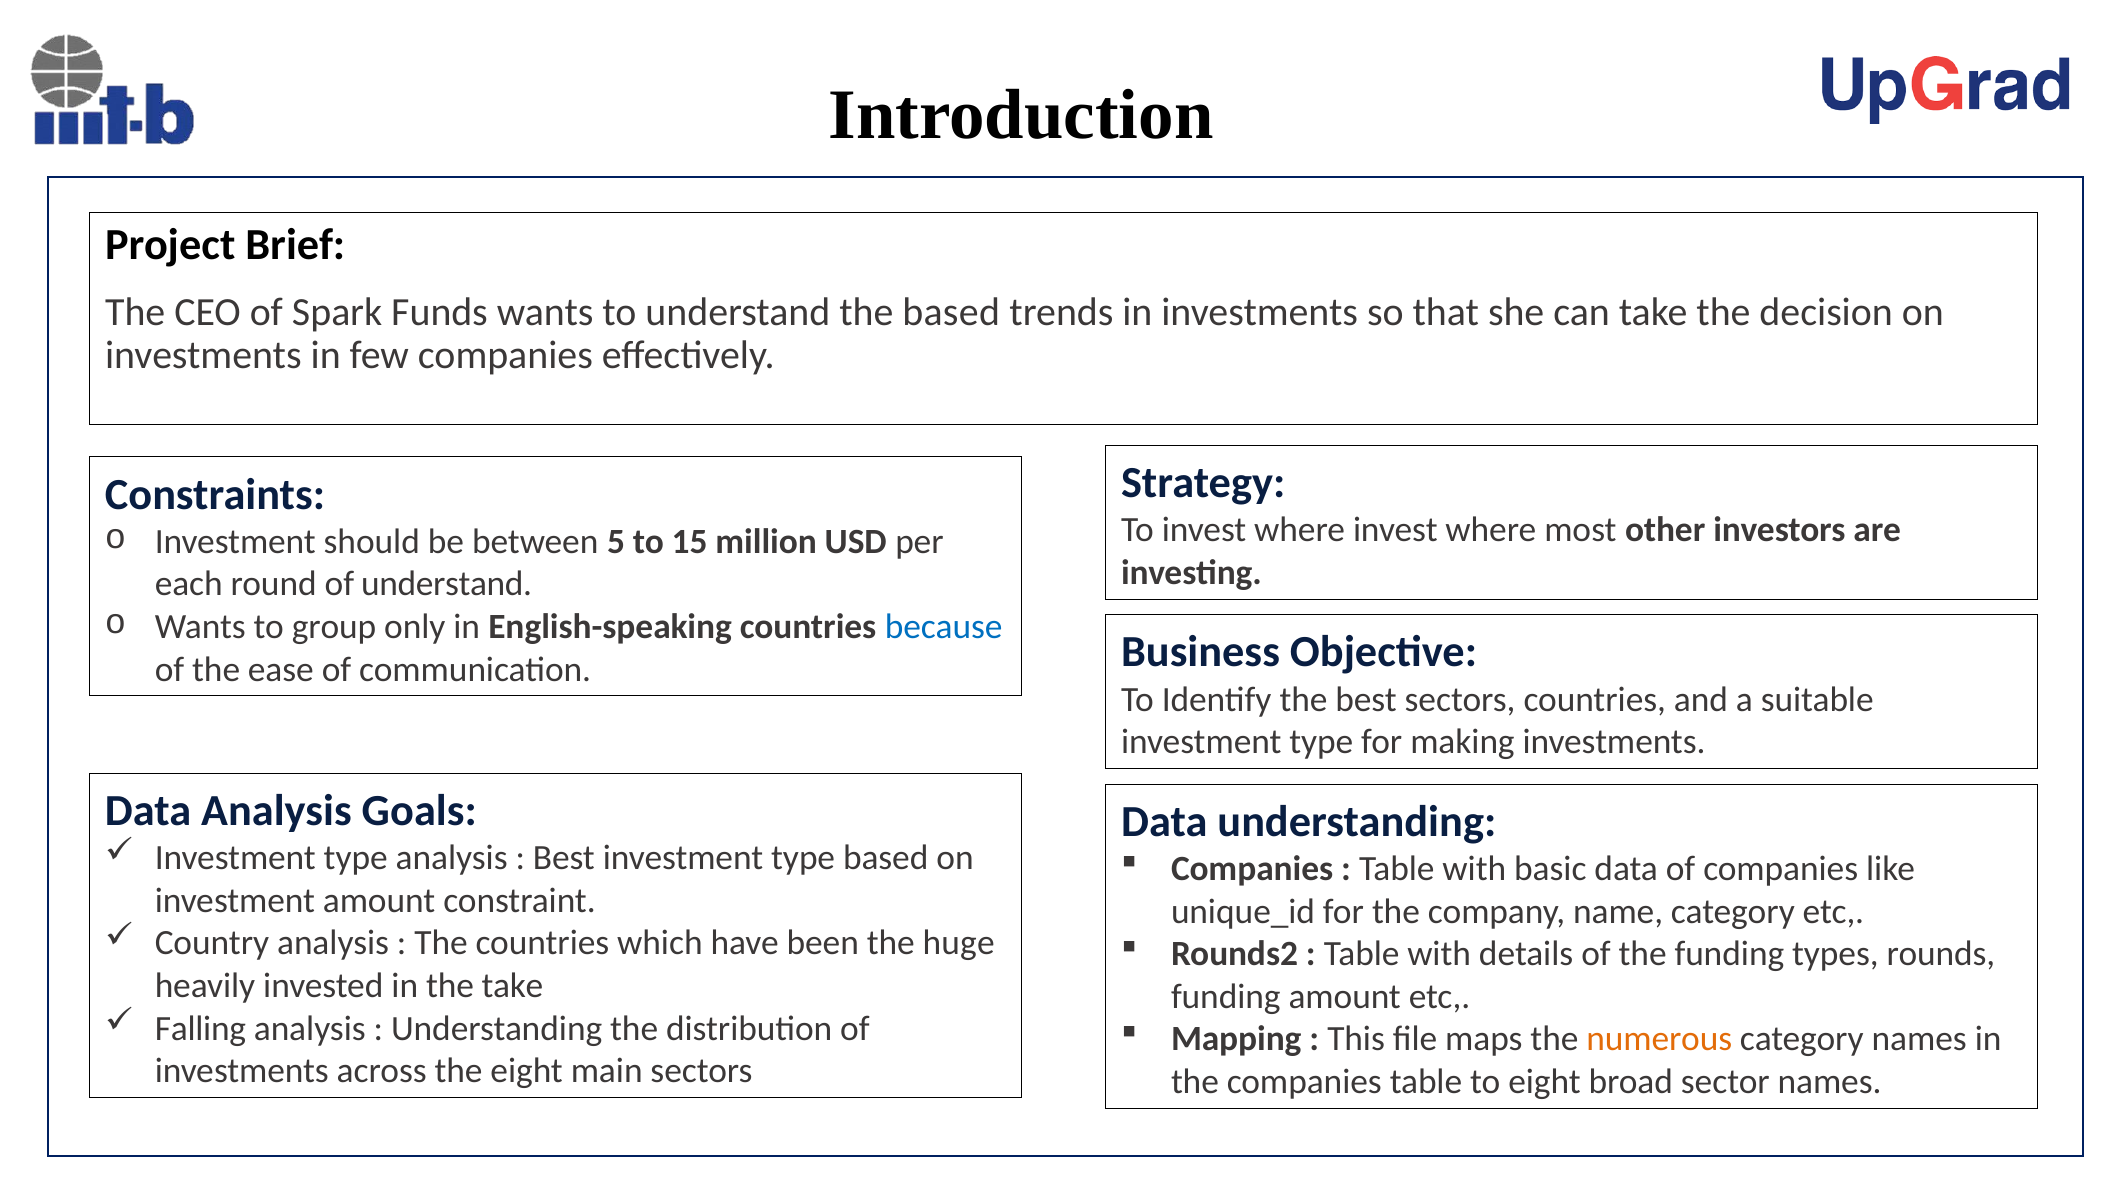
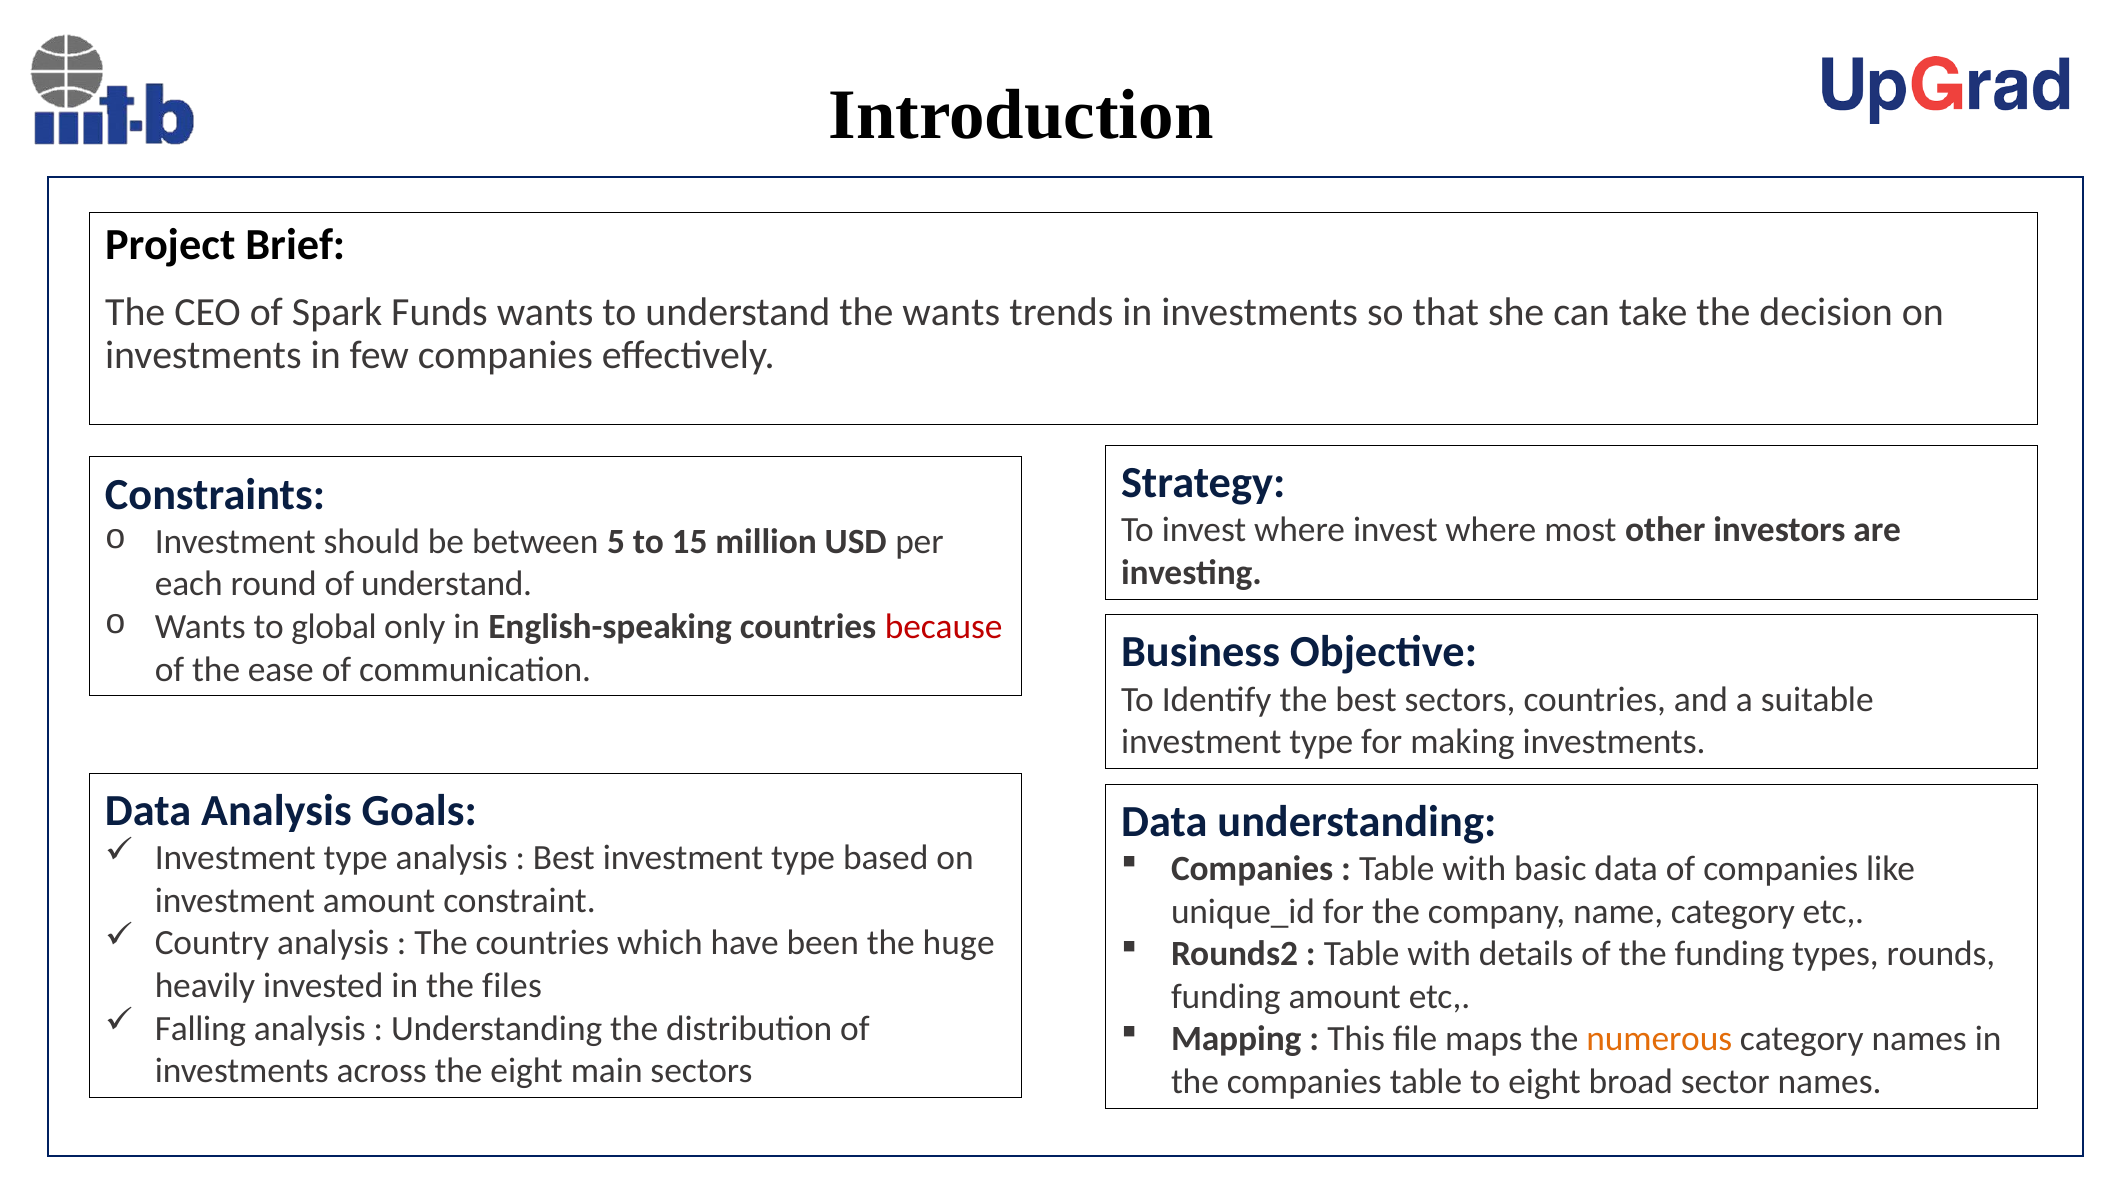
the based: based -> wants (951, 312)
group: group -> global (334, 627)
because colour: blue -> red (944, 627)
the take: take -> files (512, 985)
